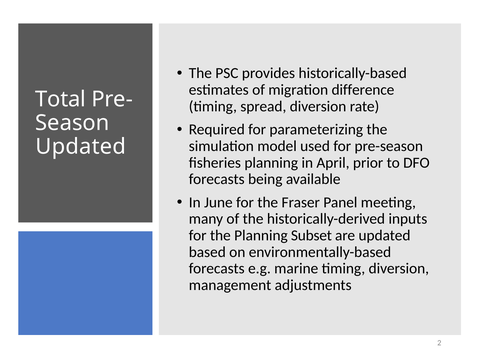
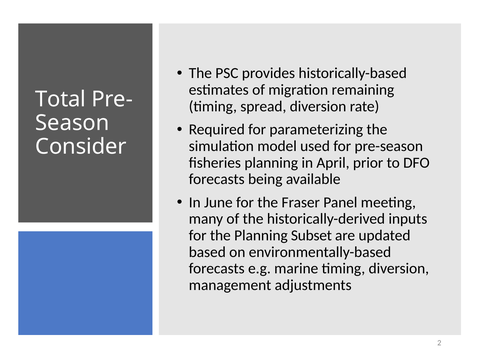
difference: difference -> remaining (363, 90)
Updated: Updated -> Consider (81, 147)
